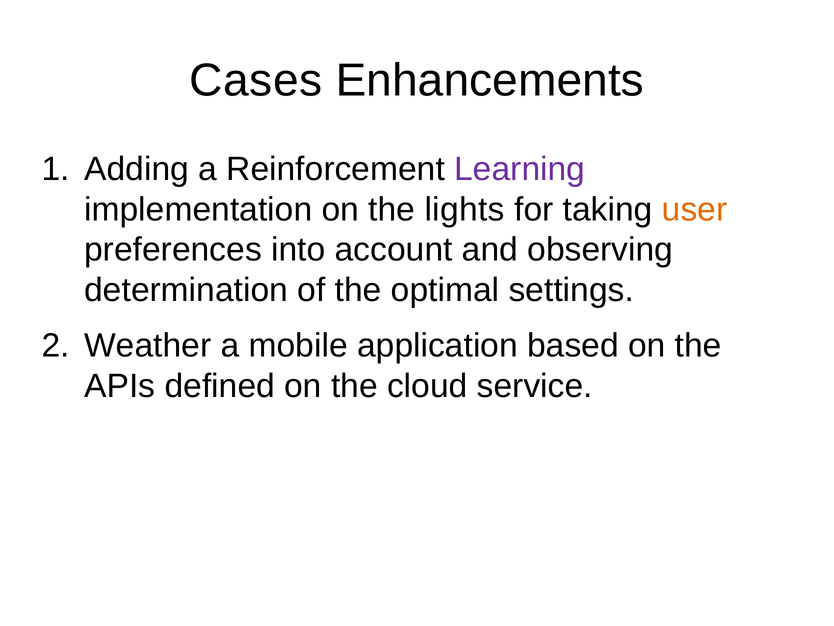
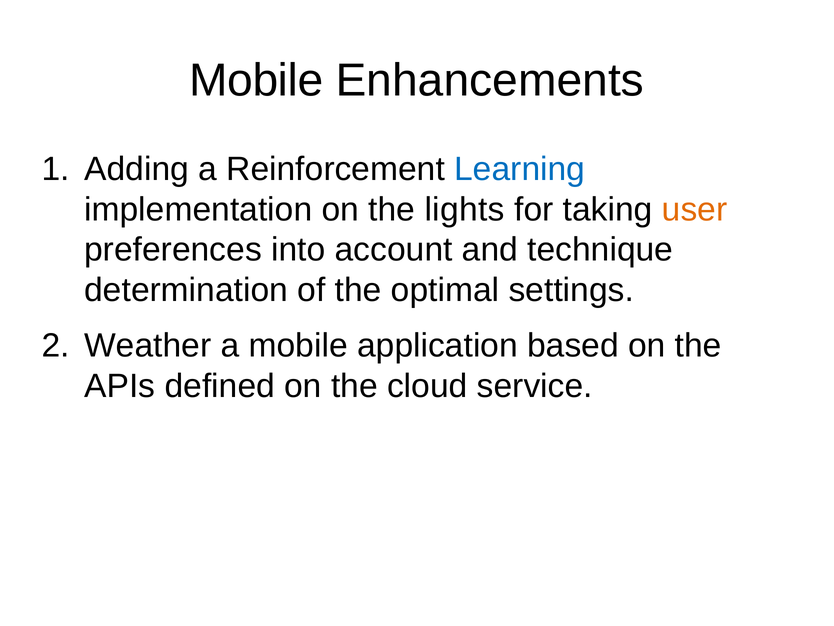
Cases: Cases -> Mobile (256, 80)
Learning colour: purple -> blue (520, 169)
observing: observing -> technique (600, 250)
